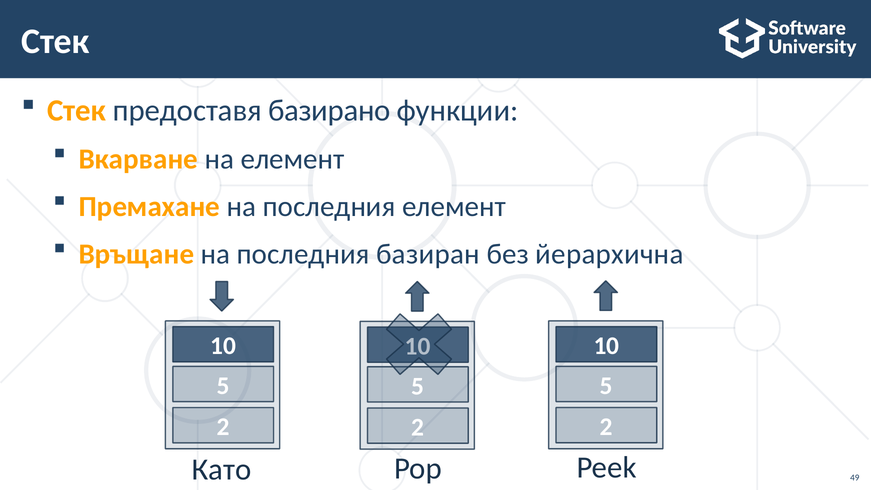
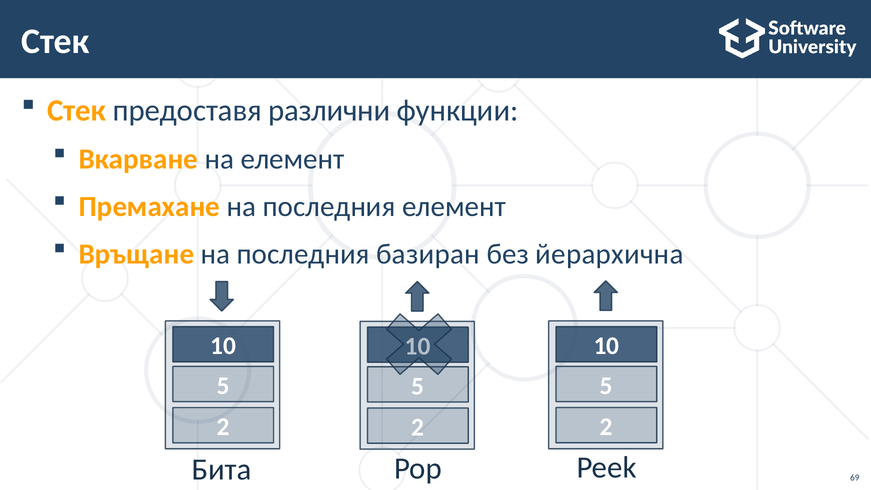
базирано: базирано -> различни (329, 110)
49: 49 -> 69 (855, 478)
Като: Като -> Бита (222, 470)
